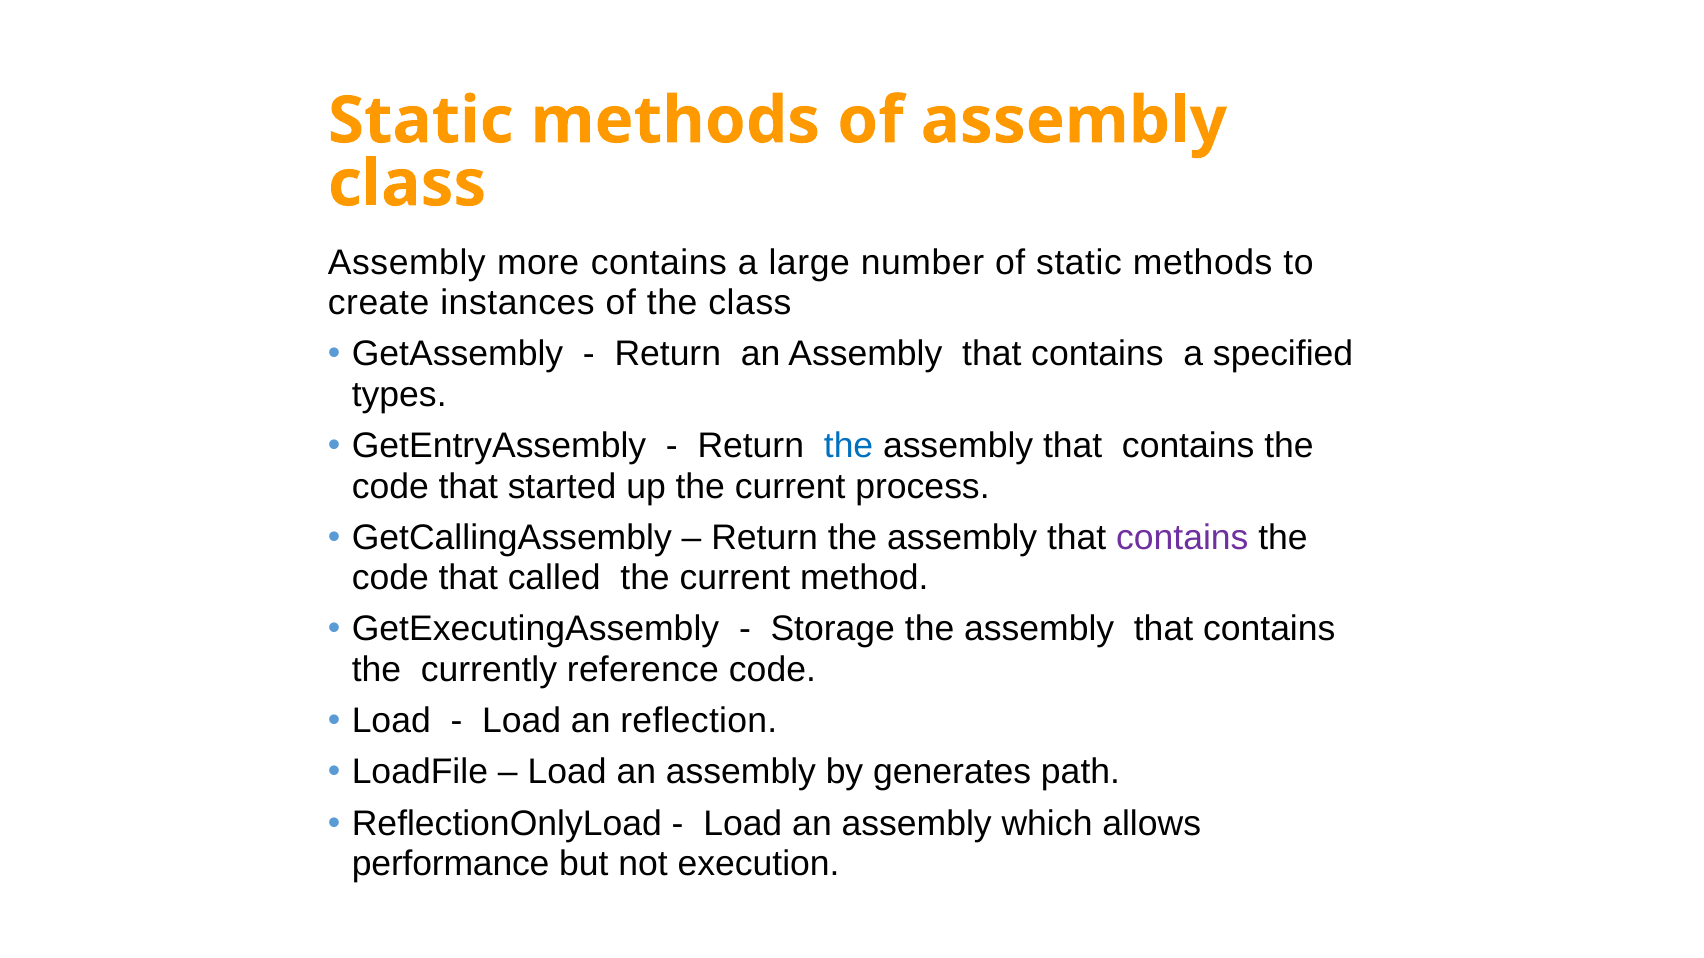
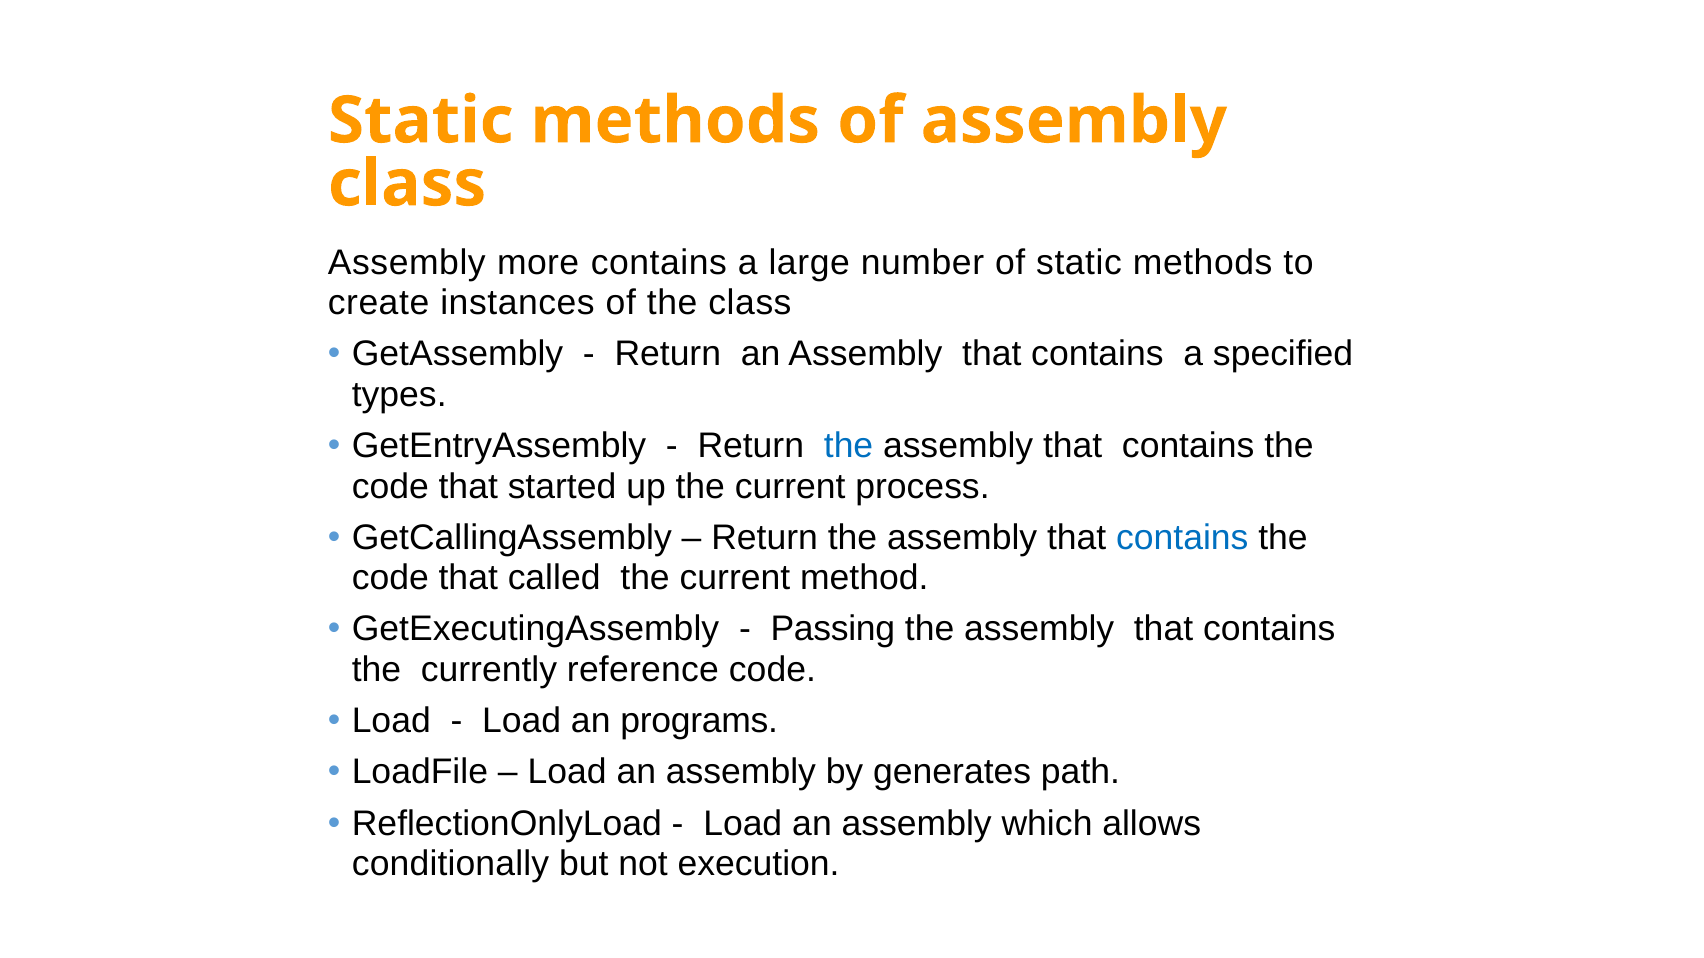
contains colour: purple -> blue (1182, 538)
Storage: Storage -> Passing (833, 630)
reflection: reflection -> programs (699, 721)
performance: performance -> conditionally (451, 864)
